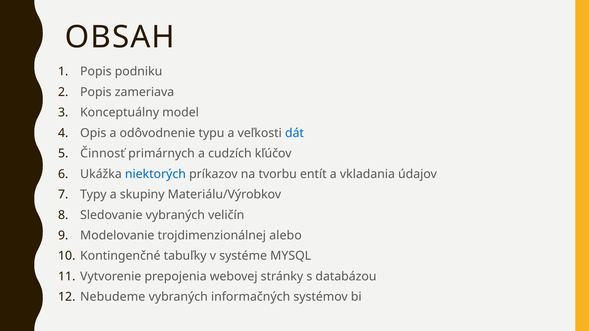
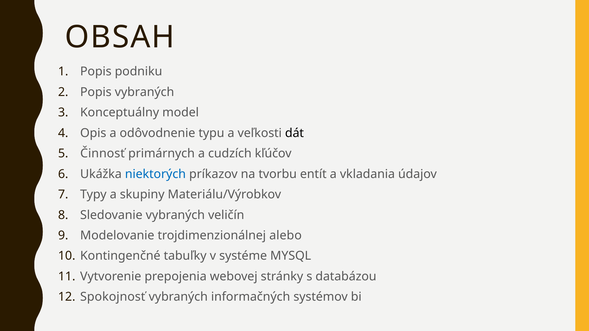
Popis zameriava: zameriava -> vybraných (144, 92)
dát colour: blue -> black (294, 133)
Nebudeme: Nebudeme -> Spokojnosť (113, 297)
